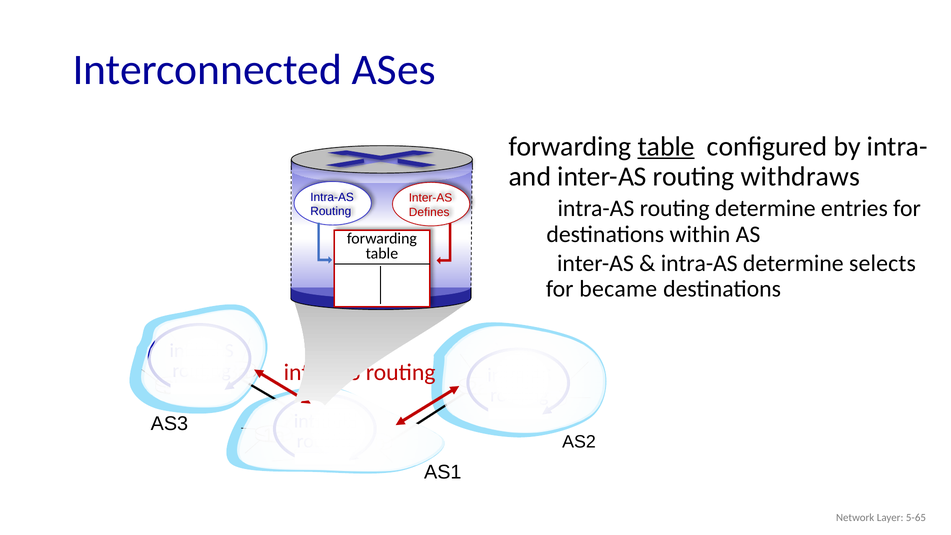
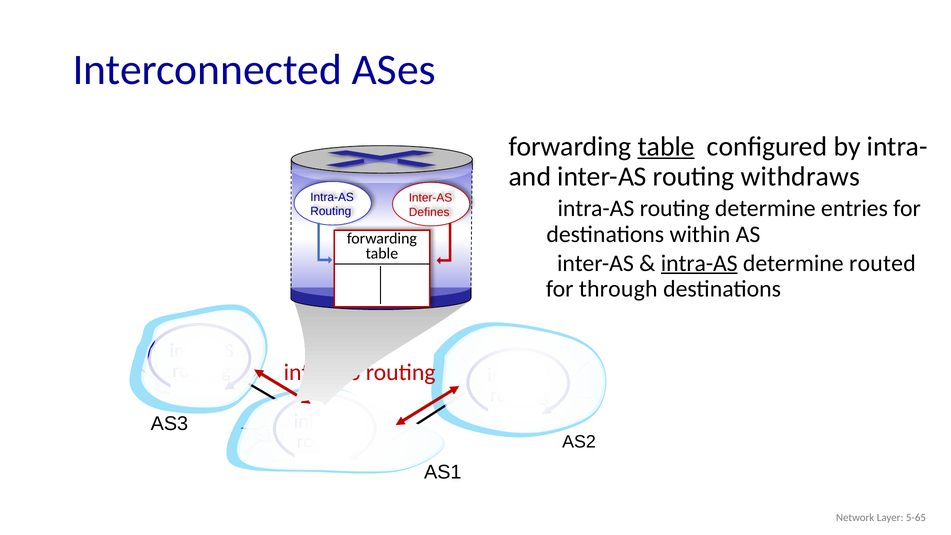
intra-AS underline: none -> present (699, 263)
selects: selects -> routed (882, 263)
became: became -> through (618, 289)
